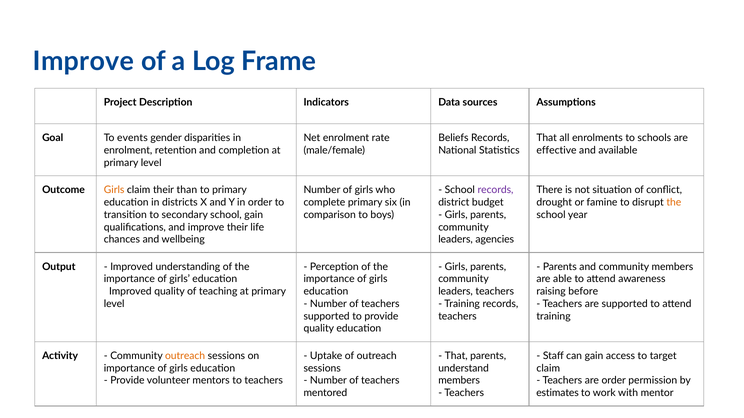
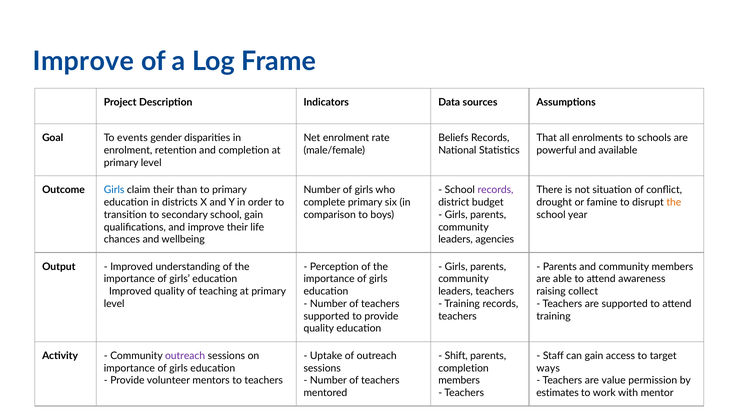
effective: effective -> powerful (557, 151)
Girls colour: orange -> blue (114, 190)
before: before -> collect (583, 292)
outreach colour: orange -> purple (185, 356)
That: That -> Shift (456, 356)
understand: understand -> completion (464, 369)
claim: claim -> ways (548, 369)
are order: order -> value (614, 381)
